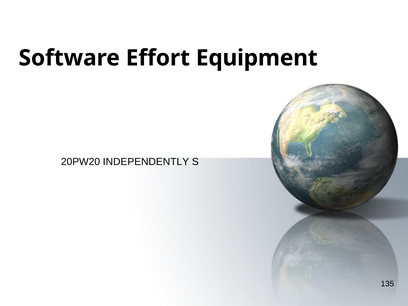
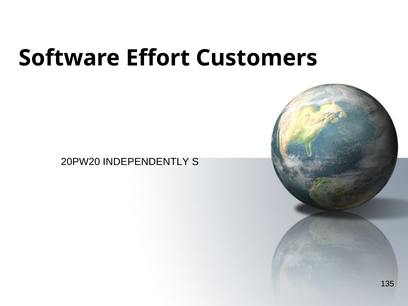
Equipment: Equipment -> Customers (257, 58)
